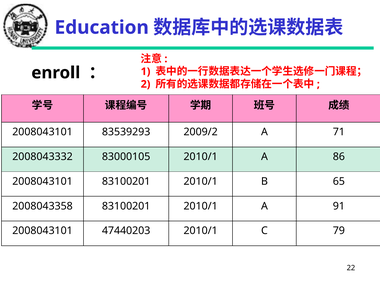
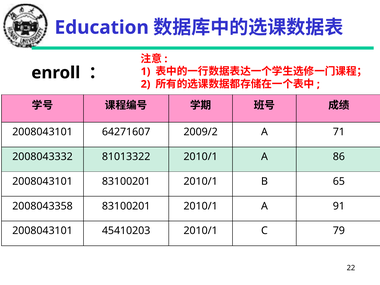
83539293: 83539293 -> 64271607 (126, 132)
83000105: 83000105 -> 81013322 (126, 157)
47440203: 47440203 -> 45410203 (126, 231)
